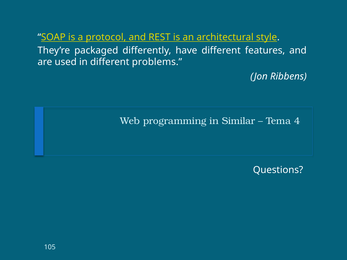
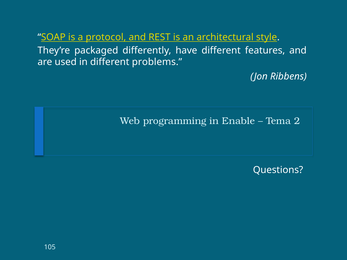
Similar: Similar -> Enable (238, 121)
4: 4 -> 2 (297, 121)
